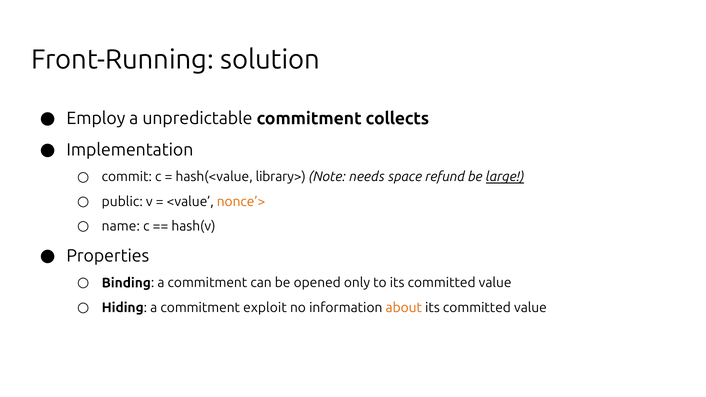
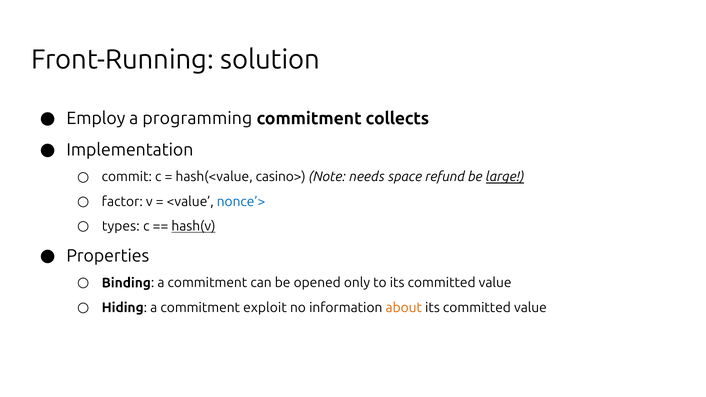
unpredictable: unpredictable -> programming (197, 118)
library>: library> -> casino> (281, 177)
public: public -> factor (122, 202)
nonce’> colour: orange -> blue (241, 202)
name: name -> types (121, 226)
hash(v underline: none -> present (193, 226)
